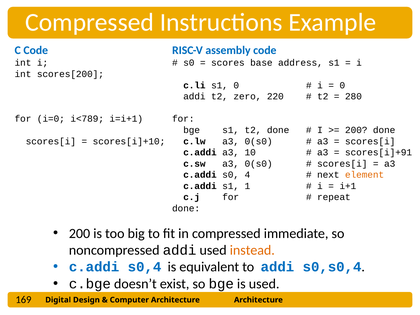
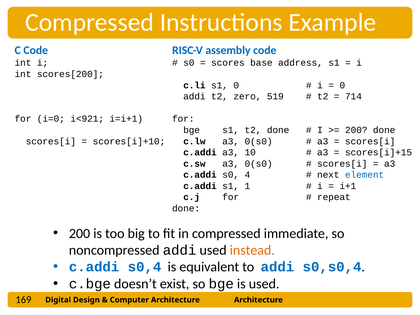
220: 220 -> 519 (275, 96)
280: 280 -> 714 (353, 96)
i<789: i<789 -> i<921 (87, 119)
scores[i]+91: scores[i]+91 -> scores[i]+15 (379, 152)
element colour: orange -> blue (365, 175)
